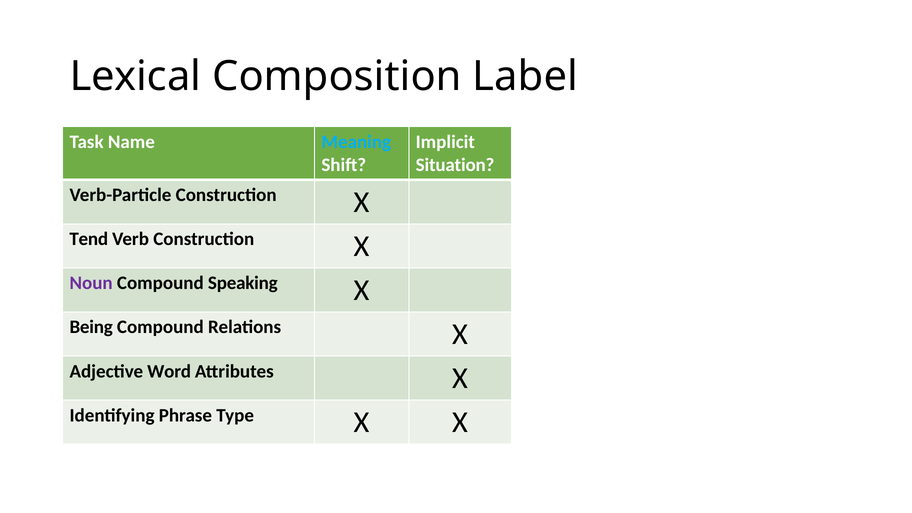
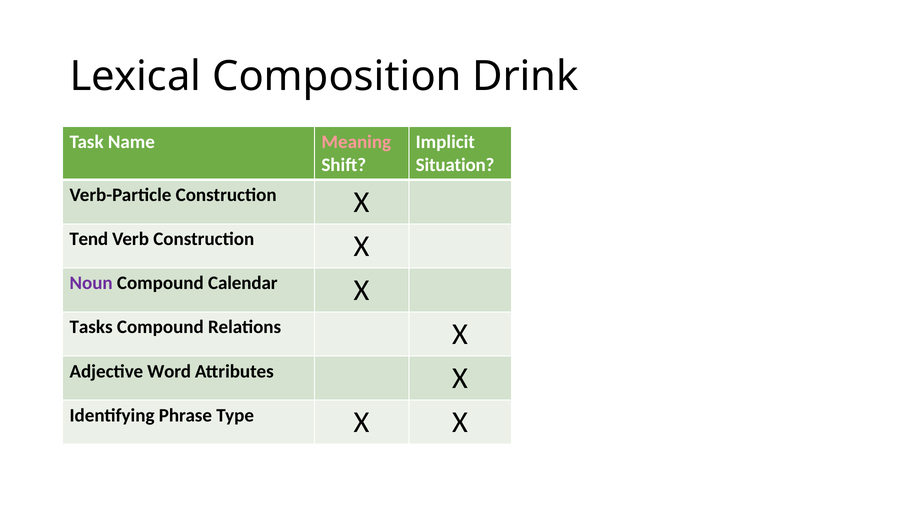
Label: Label -> Drink (525, 77)
Meaning colour: light blue -> pink (356, 142)
Speaking: Speaking -> Calendar (243, 283)
Being: Being -> Tasks (91, 327)
